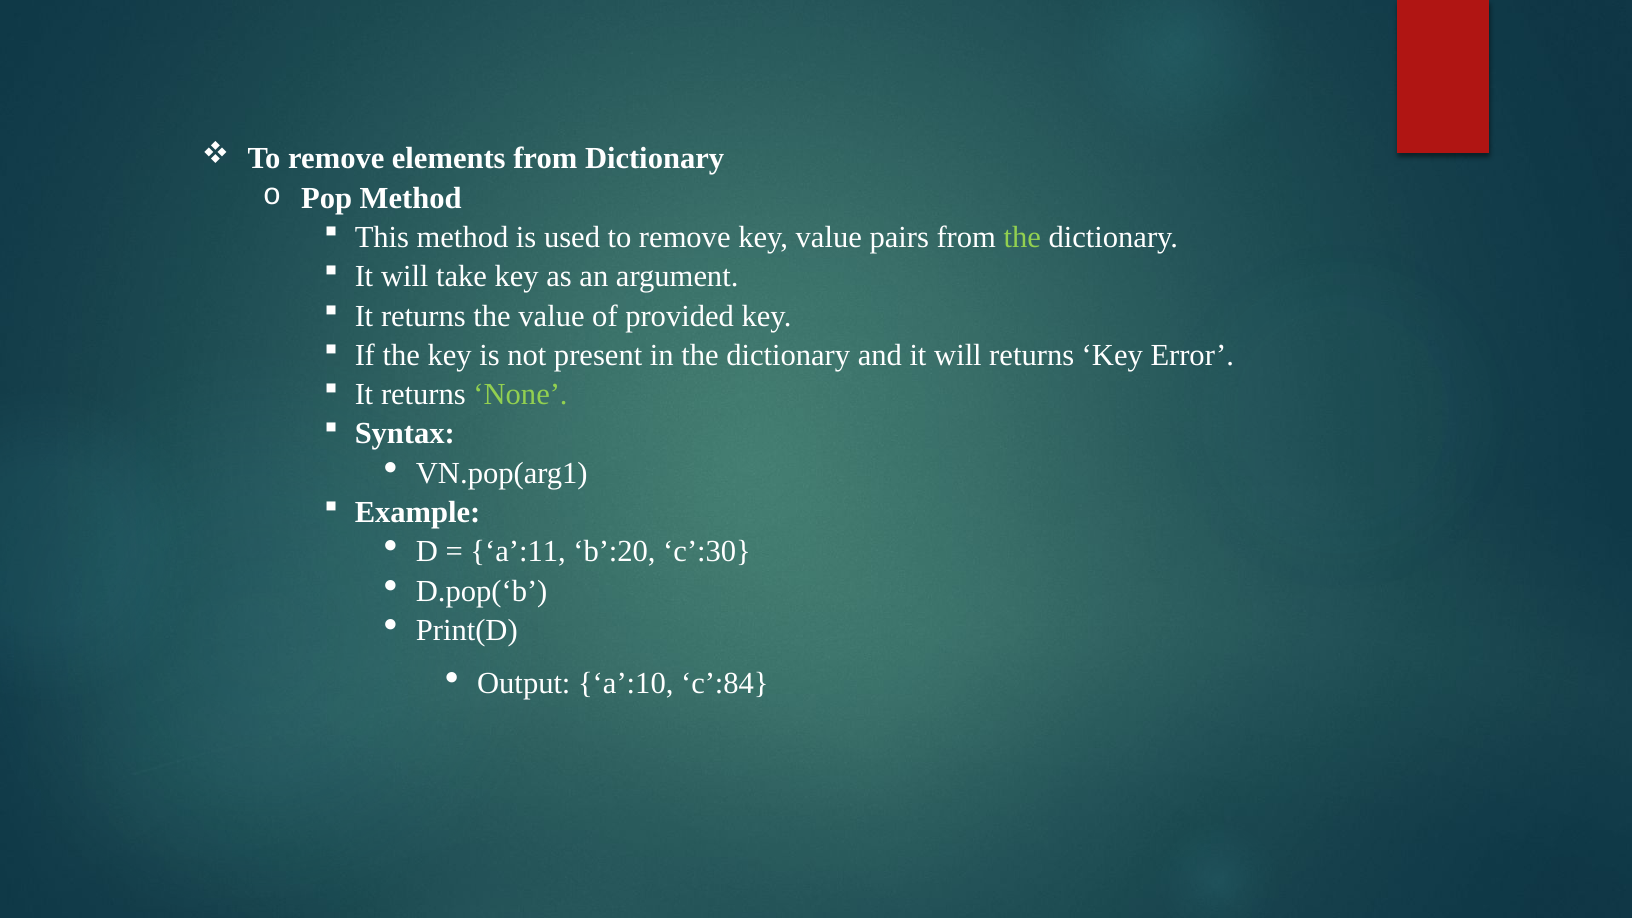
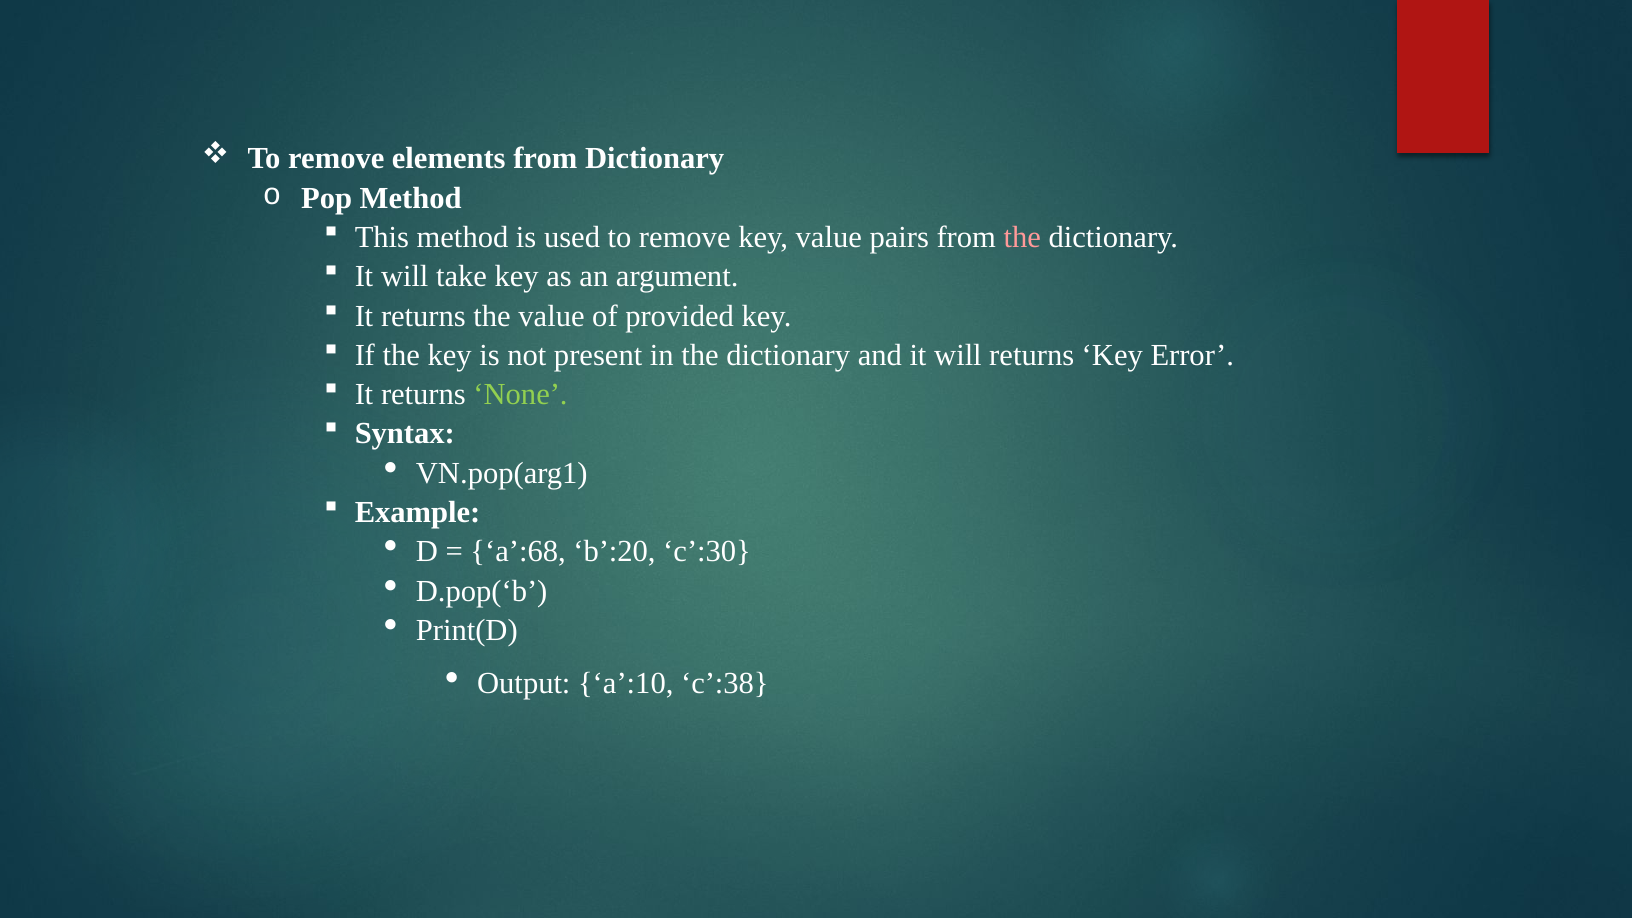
the colour: light green -> pink (1022, 237)
a’:11: a’:11 -> a’:68 (518, 552)
c’:84: c’:84 -> c’:38 (725, 683)
